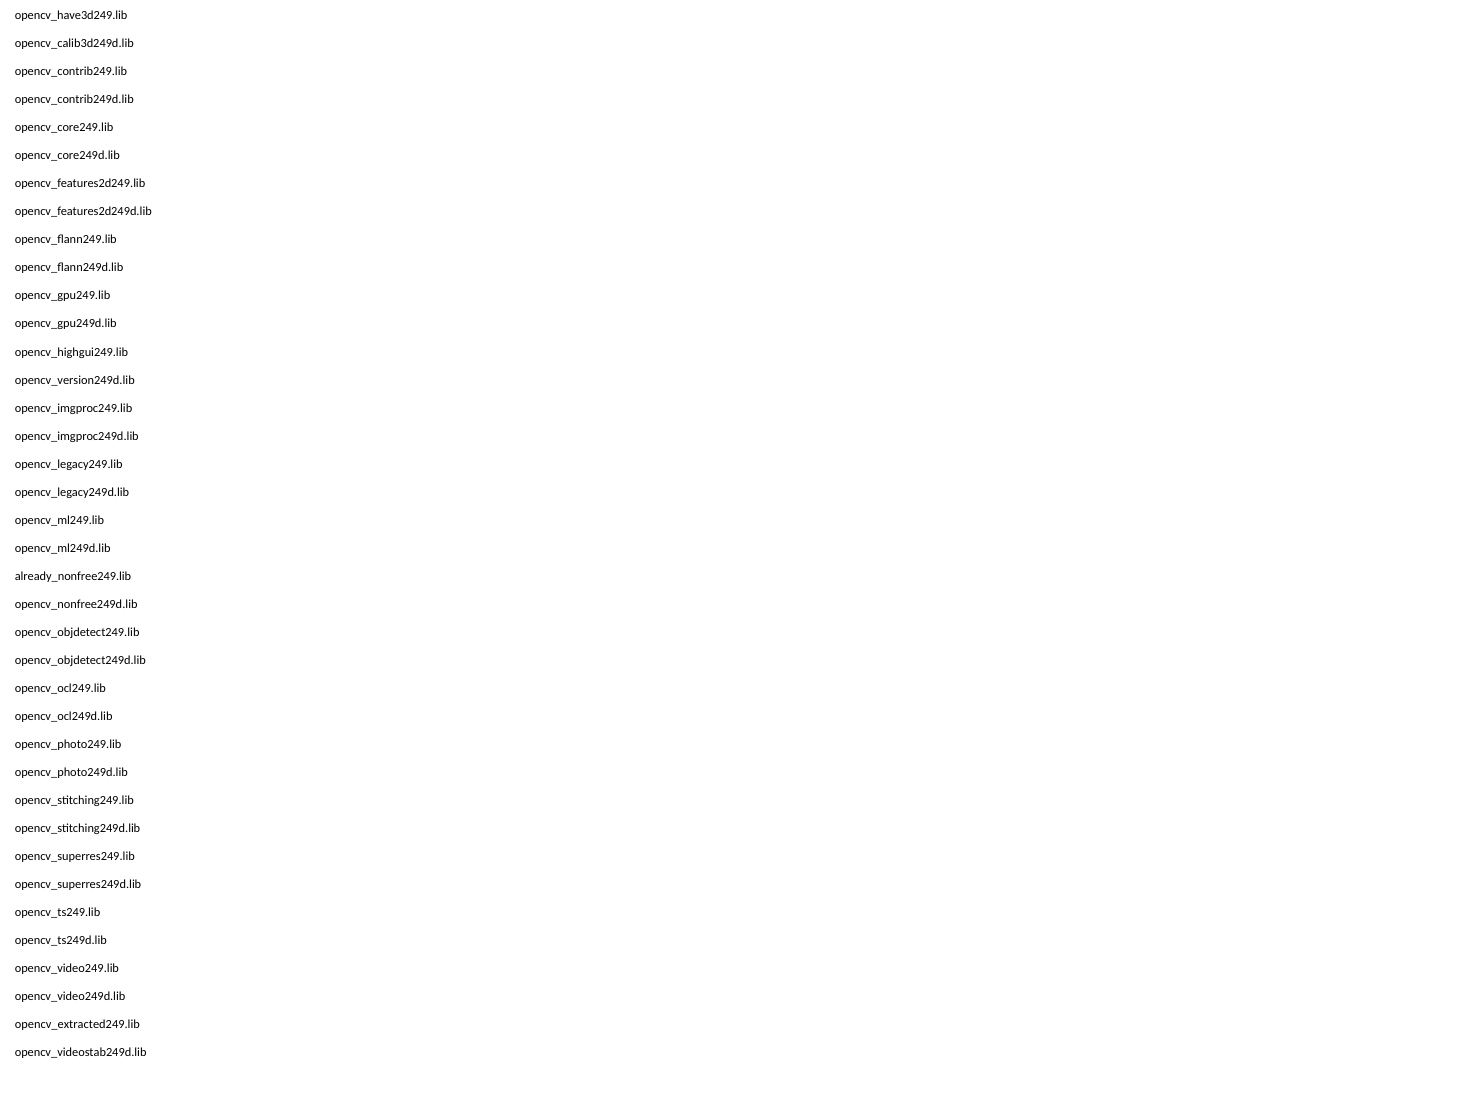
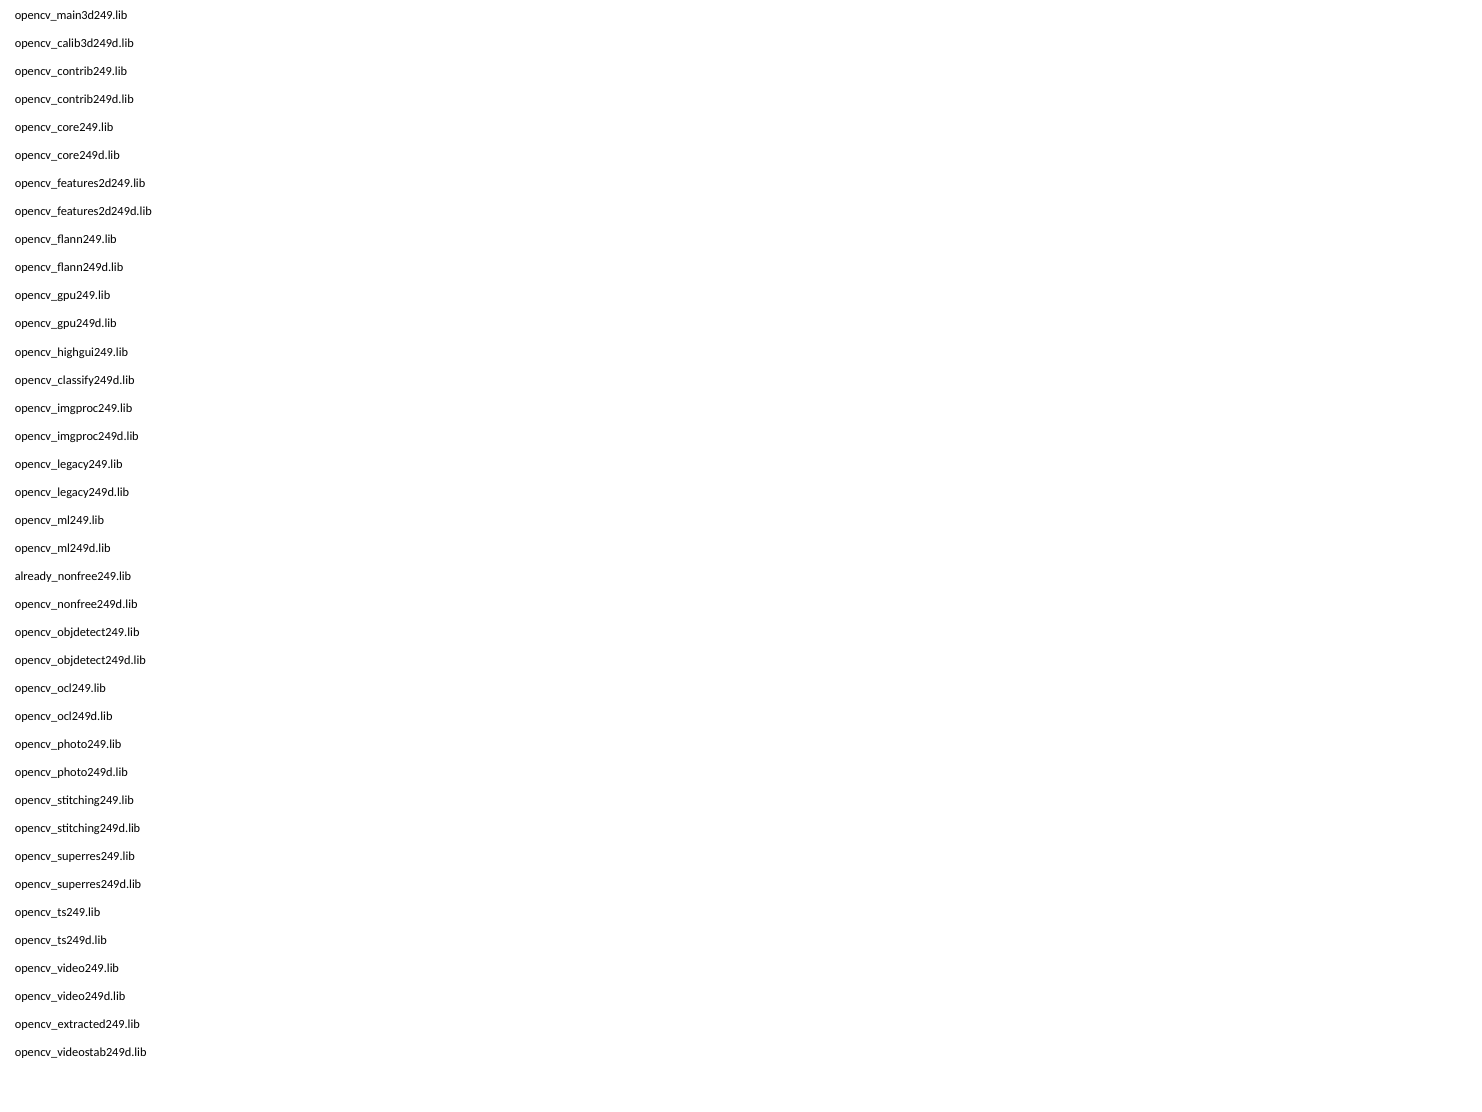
opencv_have3d249.lib: opencv_have3d249.lib -> opencv_main3d249.lib (71, 16)
opencv_version249d.lib: opencv_version249d.lib -> opencv_classify249d.lib (75, 380)
